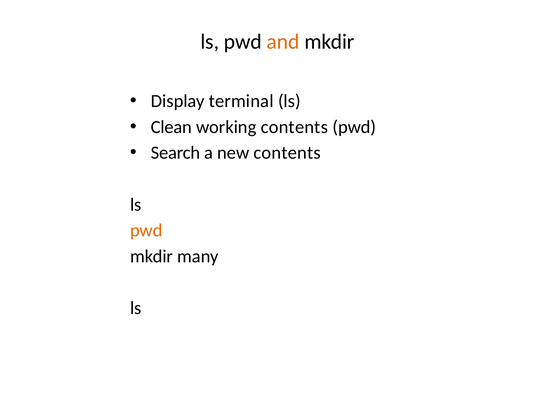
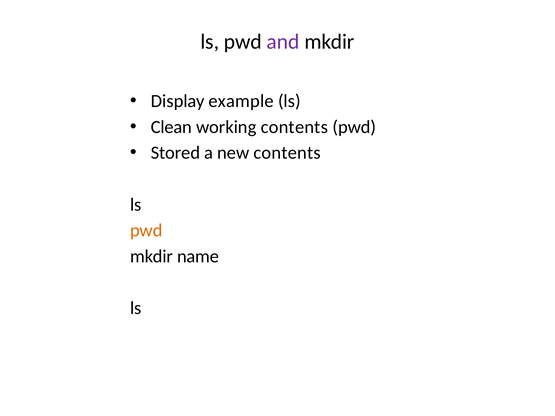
and colour: orange -> purple (283, 42)
terminal: terminal -> example (241, 101)
Search: Search -> Stored (175, 153)
many: many -> name (198, 257)
